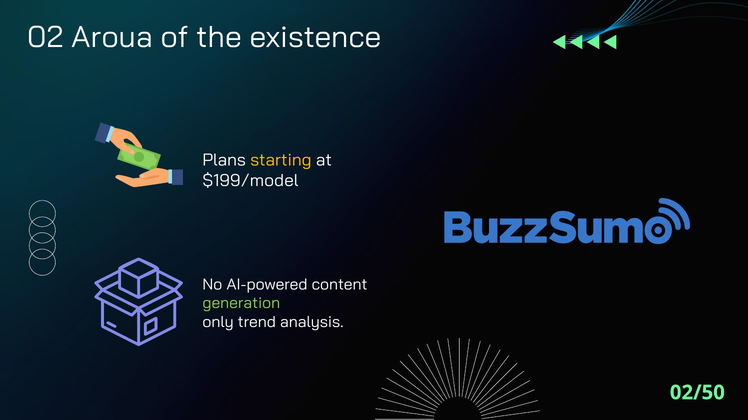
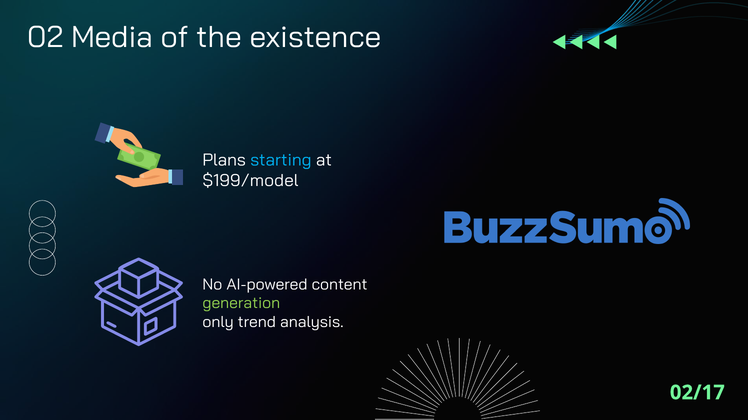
Aroua: Aroua -> Media (112, 37)
starting colour: yellow -> light blue (281, 161)
02/50: 02/50 -> 02/17 (697, 393)
